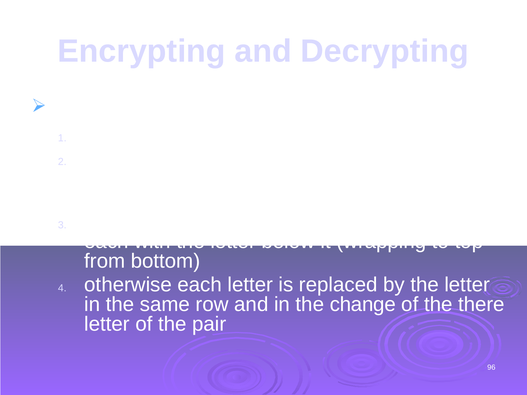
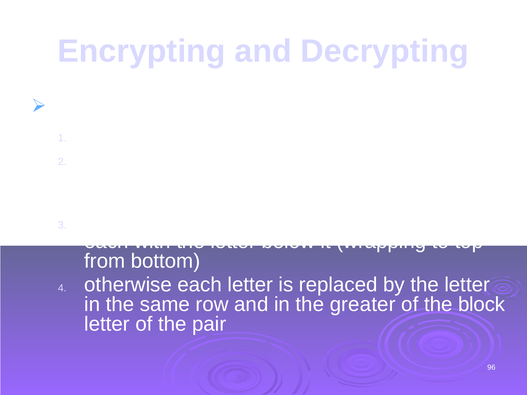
change: change -> greater (363, 305)
there: there -> block (482, 305)
